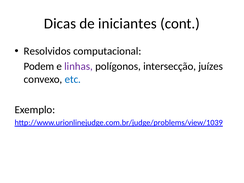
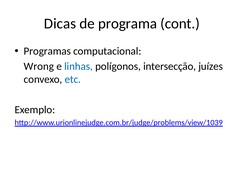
iniciantes: iniciantes -> programa (128, 24)
Resolvidos: Resolvidos -> Programas (47, 51)
Podem: Podem -> Wrong (39, 66)
linhas colour: purple -> blue (79, 66)
